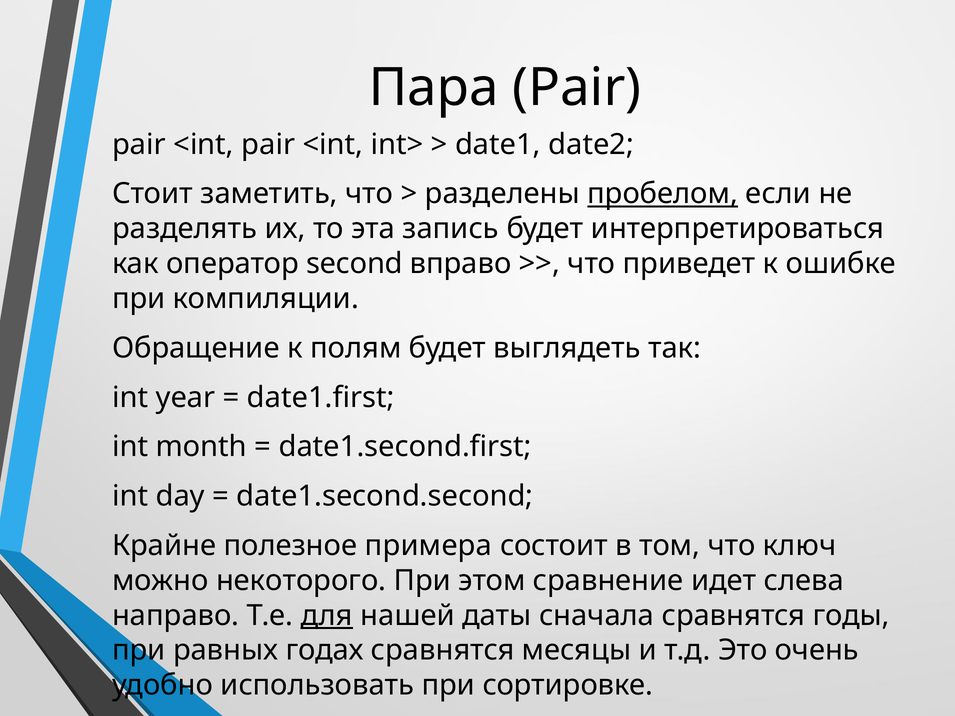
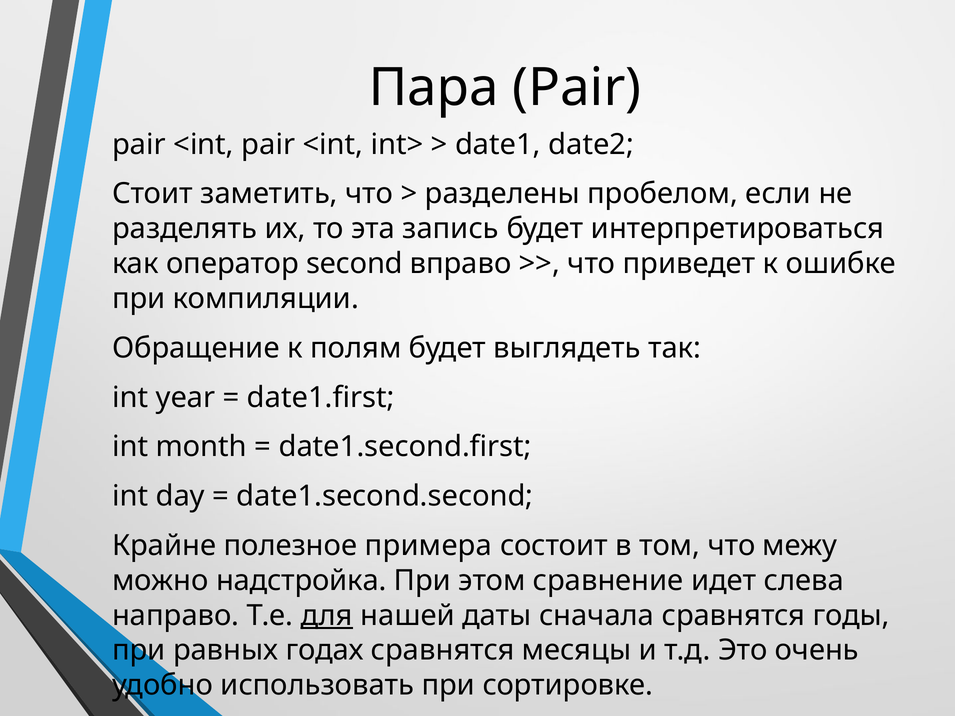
пробелом underline: present -> none (663, 194)
ключ: ключ -> межу (800, 546)
некоторого: некоторого -> надстройка (301, 581)
